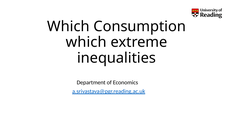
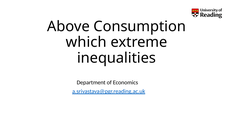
Which: Which -> Above (68, 26)
